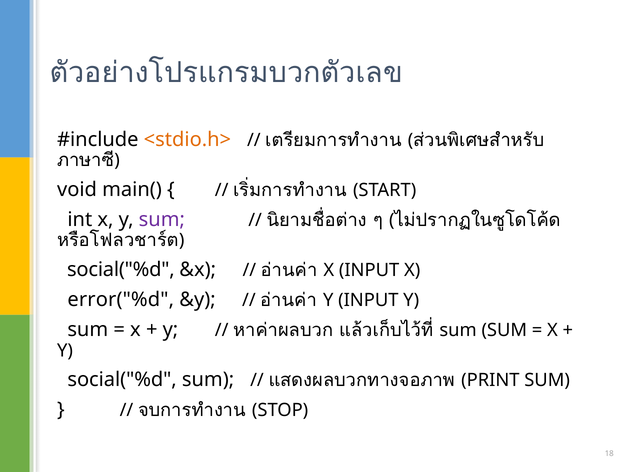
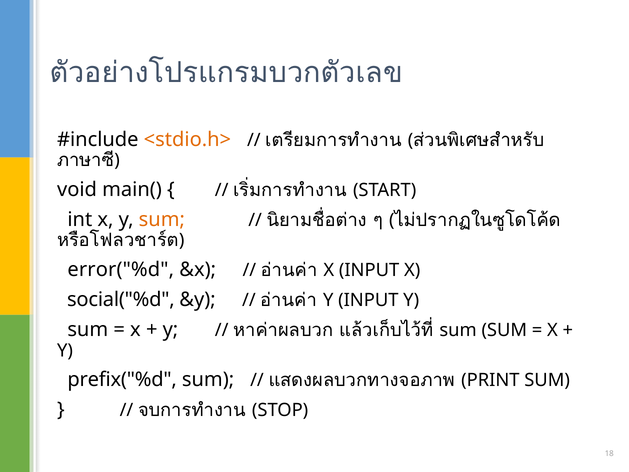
sum colour: purple -> orange (162, 219)
social("%d: social("%d -> error("%d (121, 269)
error("%d: error("%d -> social("%d (121, 299)
social("%d: social("%d -> prefix("%d (122, 379)
